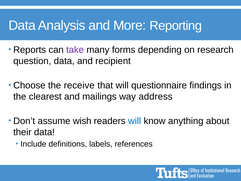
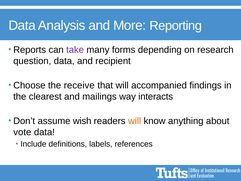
questionnaire: questionnaire -> accompanied (159, 85)
address: address -> interacts (156, 96)
will colour: blue -> orange (135, 121)
their: their -> vote (22, 132)
